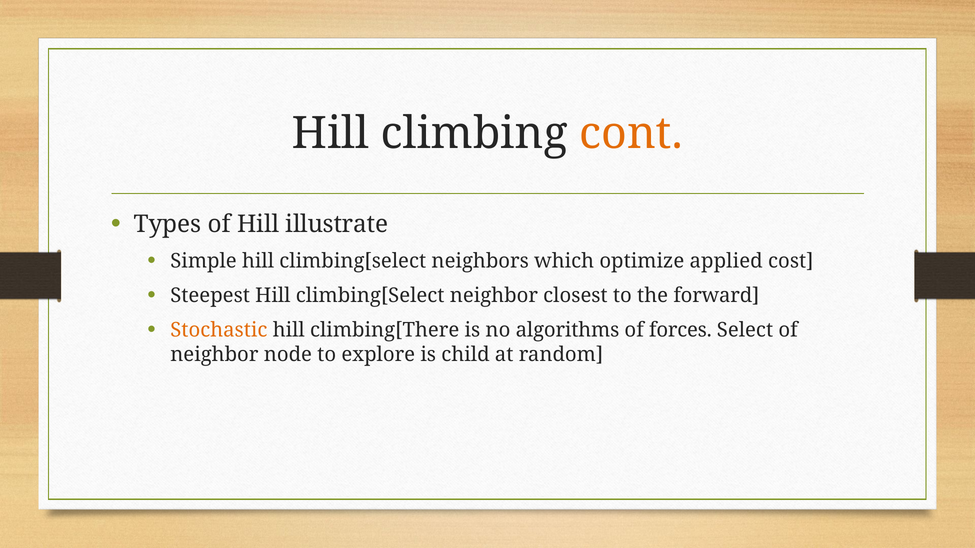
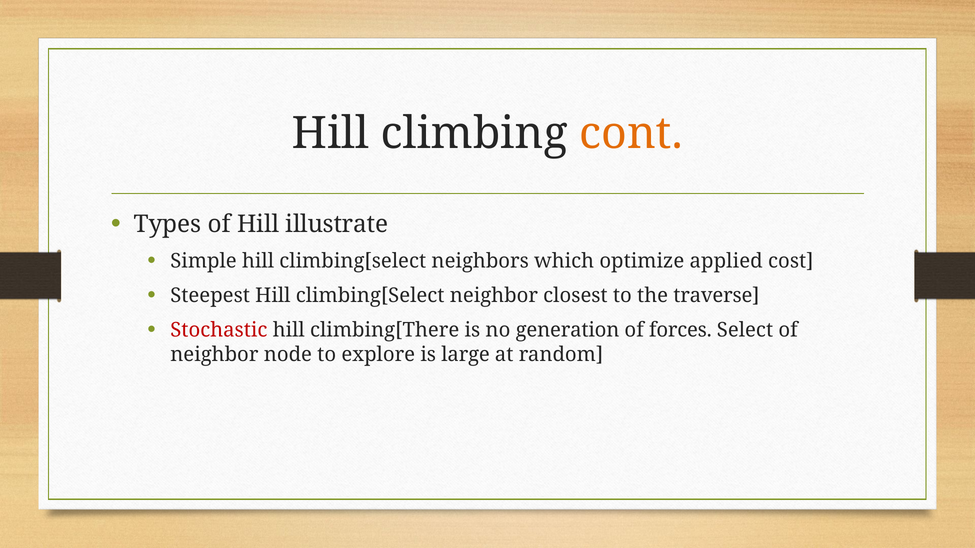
forward: forward -> traverse (716, 296)
Stochastic colour: orange -> red (219, 330)
algorithms: algorithms -> generation (568, 330)
child: child -> large (466, 355)
